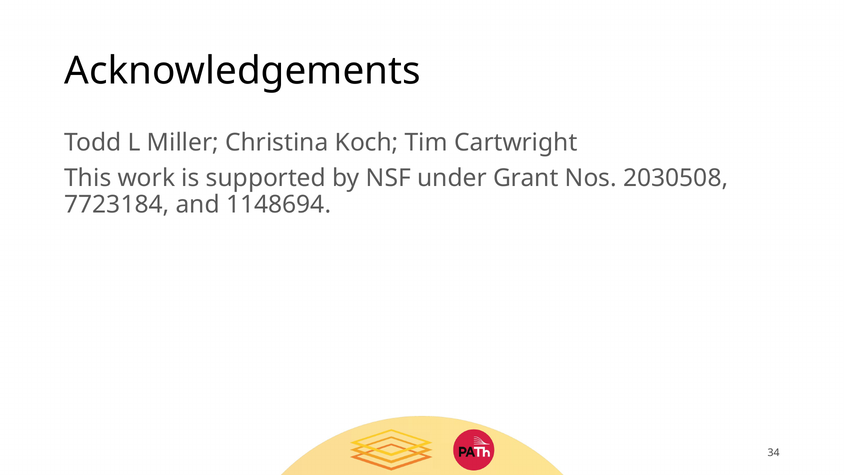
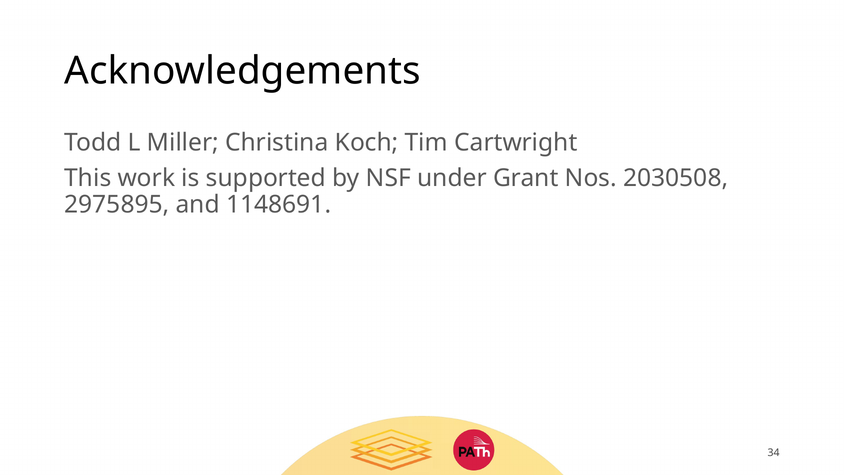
7723184: 7723184 -> 2975895 (117, 205)
1148694: 1148694 -> 1148691 (279, 205)
